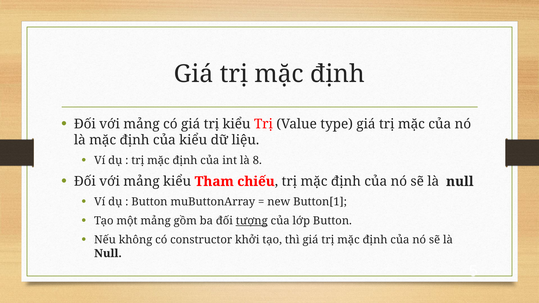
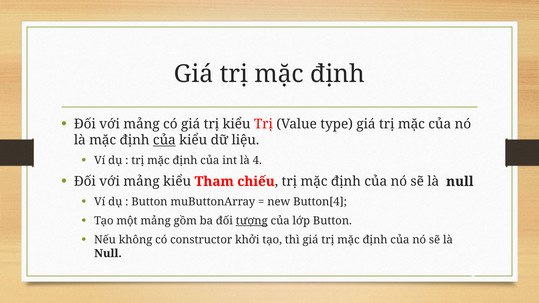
của underline: none -> present (164, 140)
8: 8 -> 4 (257, 161)
Button[1: Button[1 -> Button[4 (320, 202)
